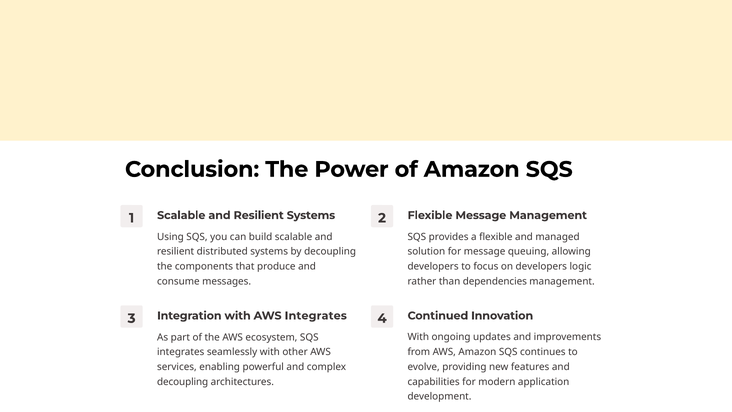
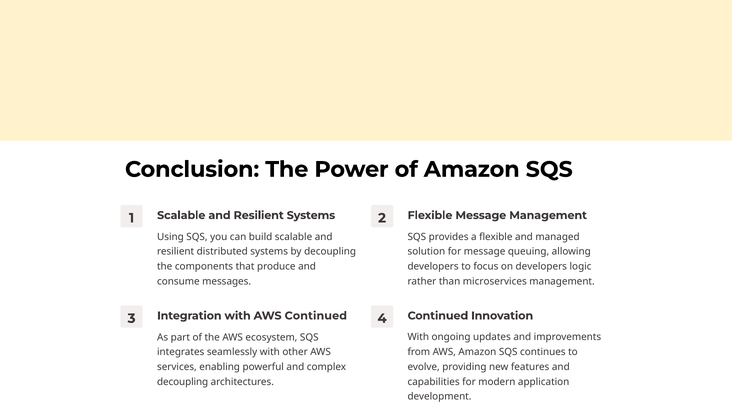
dependencies: dependencies -> microservices (495, 281)
AWS Integrates: Integrates -> Continued (316, 316)
